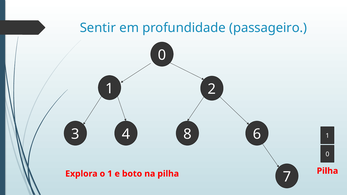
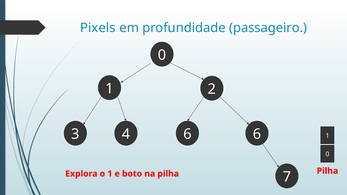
Sentir: Sentir -> Pixels (98, 28)
3 8: 8 -> 6 (187, 134)
